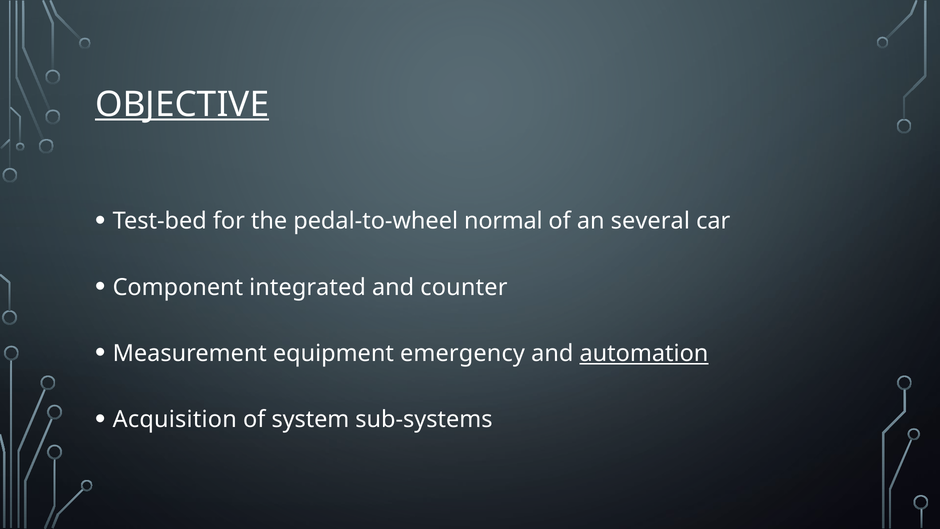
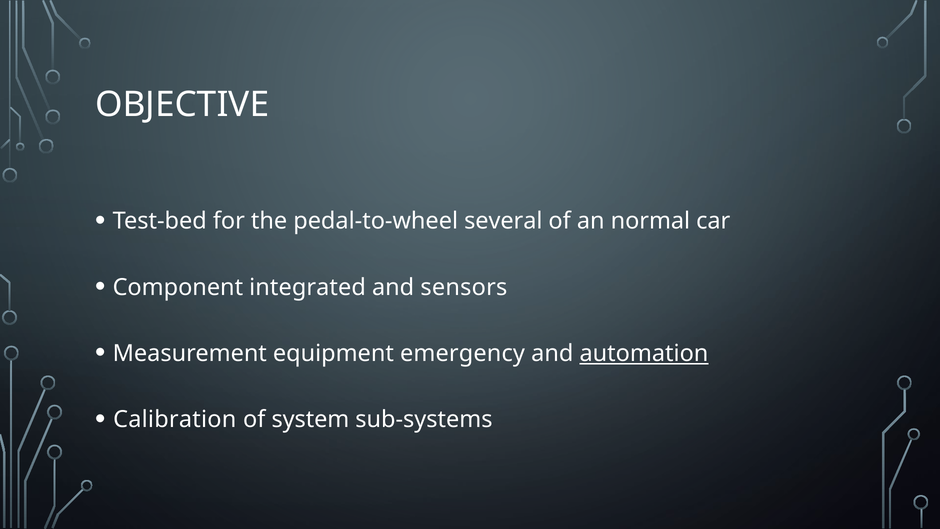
OBJECTIVE underline: present -> none (182, 104)
normal: normal -> several (503, 221)
several: several -> normal (650, 221)
counter: counter -> sensors (464, 287)
Acquisition: Acquisition -> Calibration (175, 420)
